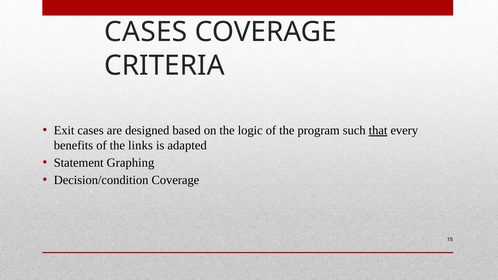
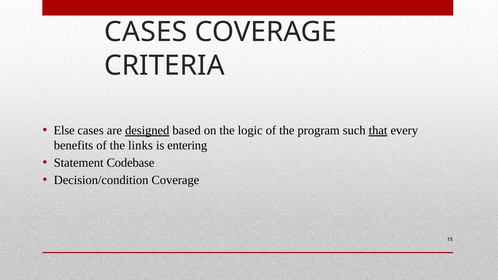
Exit: Exit -> Else (64, 131)
designed underline: none -> present (147, 131)
adapted: adapted -> entering (187, 145)
Graphing: Graphing -> Codebase (131, 163)
